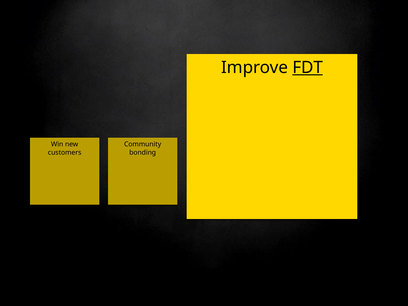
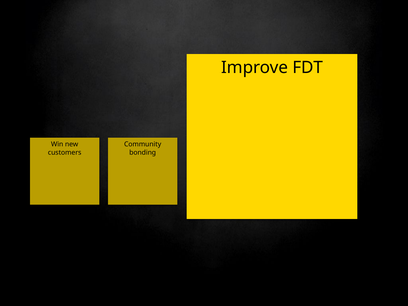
FDT underline: present -> none (308, 67)
